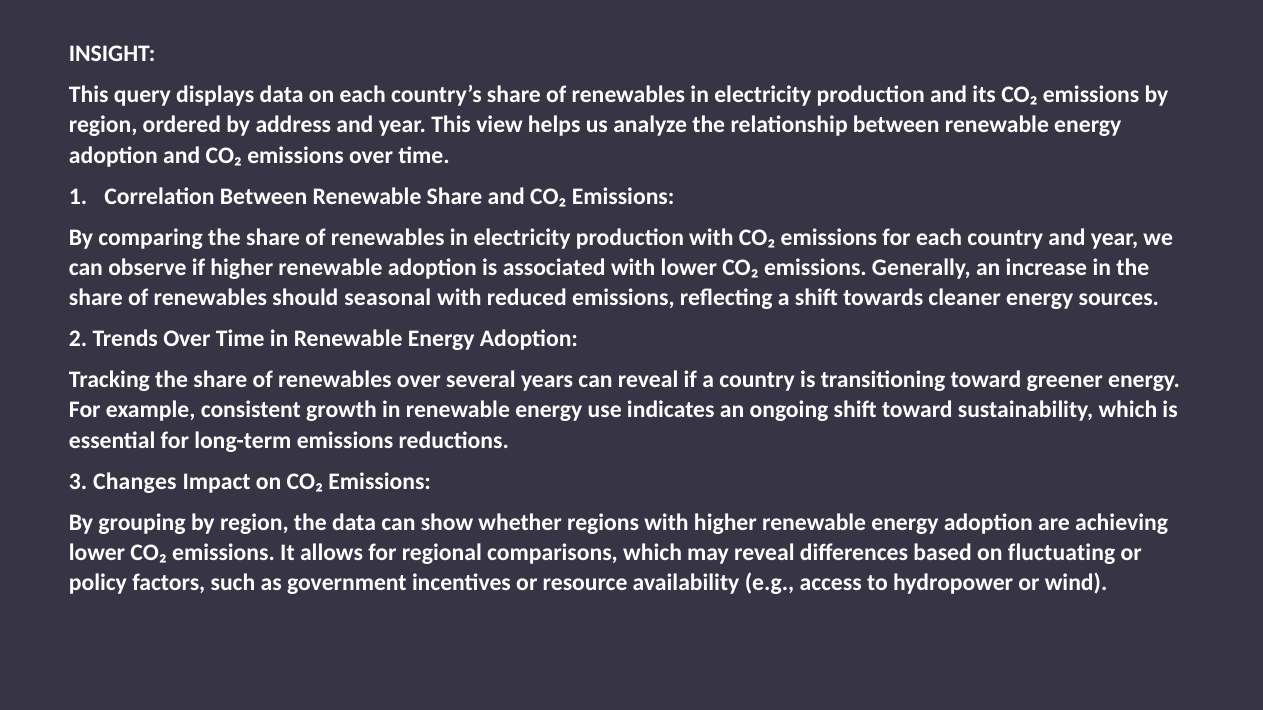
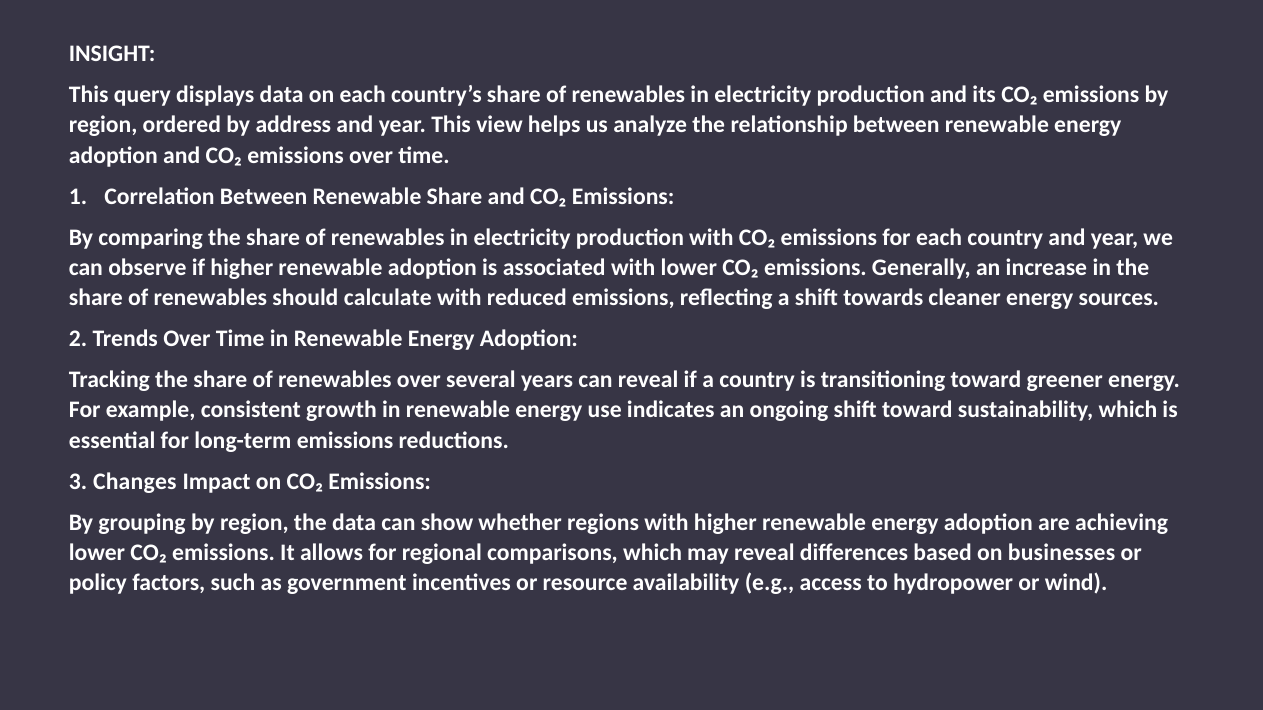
seasonal: seasonal -> calculate (388, 298)
fluctuating: fluctuating -> businesses (1062, 553)
